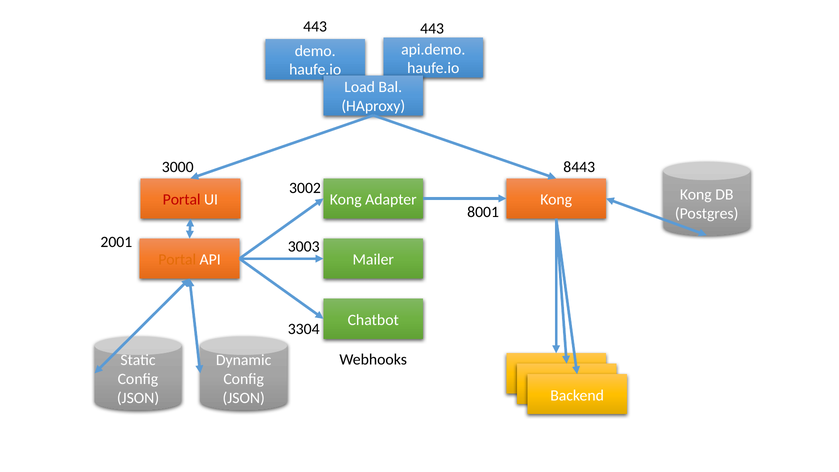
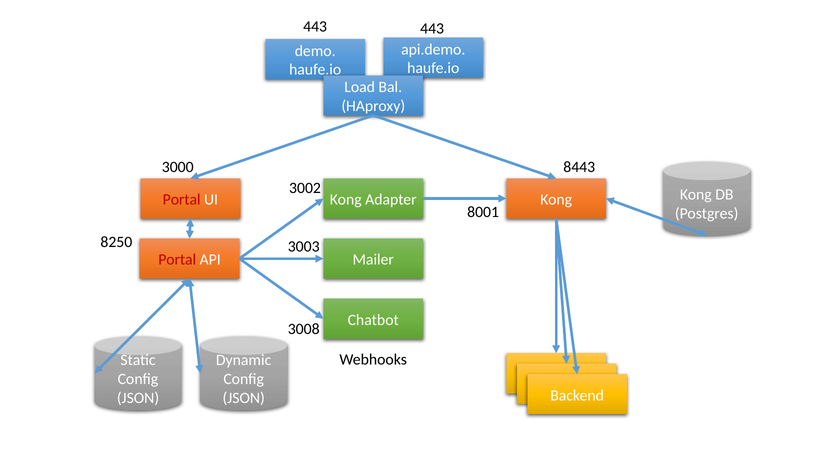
2001: 2001 -> 8250 (116, 242)
Portal colour: orange -> red (177, 260)
3304: 3304 -> 3008 (304, 329)
